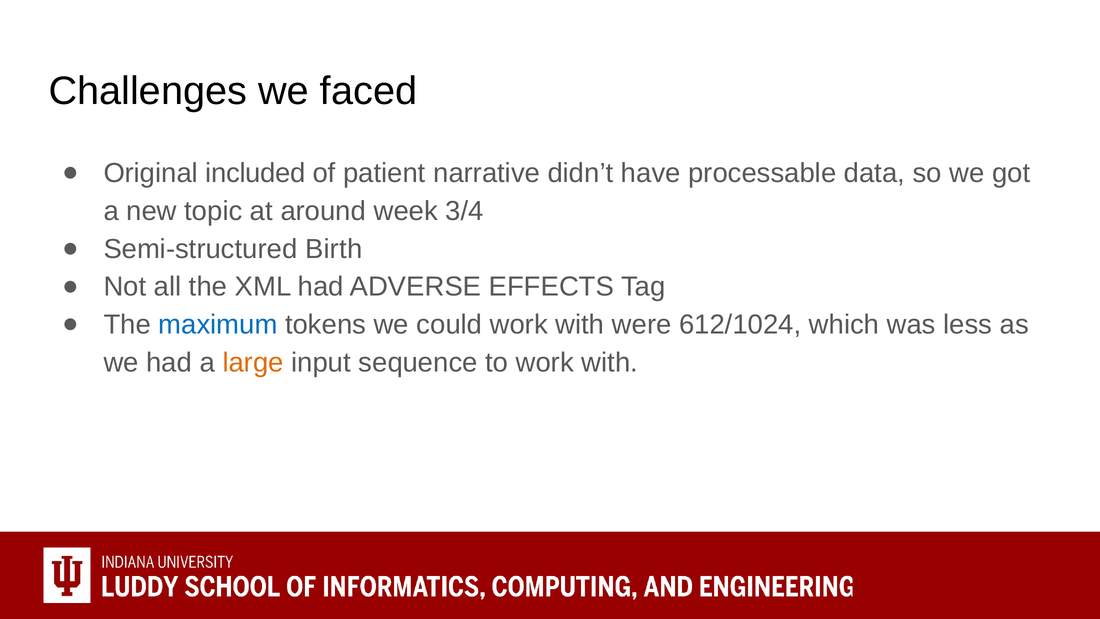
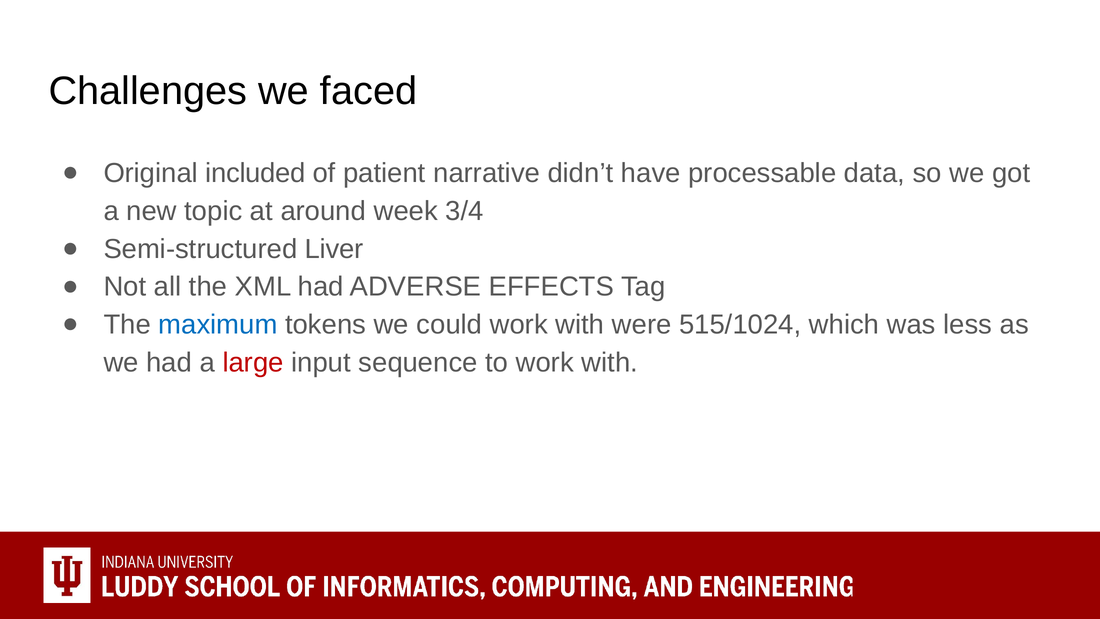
Birth: Birth -> Liver (334, 249)
612/1024: 612/1024 -> 515/1024 (740, 325)
large colour: orange -> red (253, 363)
